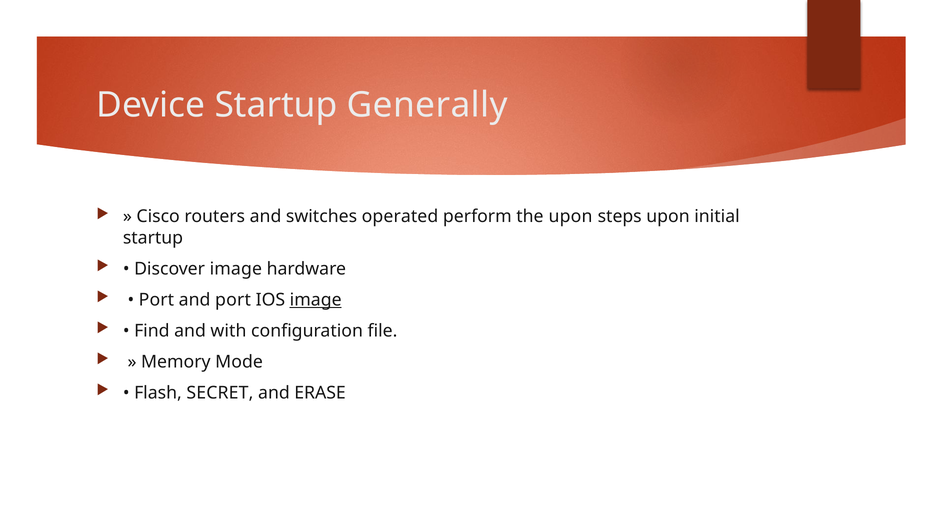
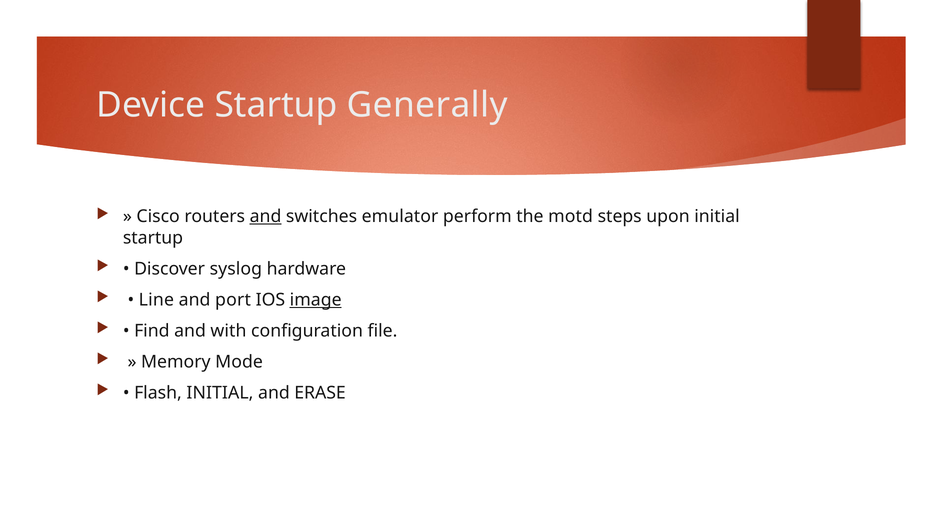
and underline: none -> present (266, 217)
operated: operated -> emulator (400, 217)
the upon: upon -> motd (571, 217)
Discover image: image -> syslog (236, 269)
Port: Port -> Line (156, 300)
Flash SECRET: SECRET -> INITIAL (220, 393)
